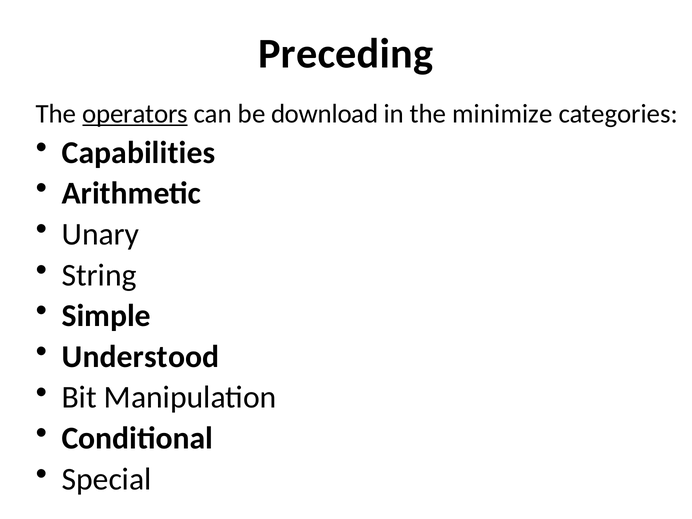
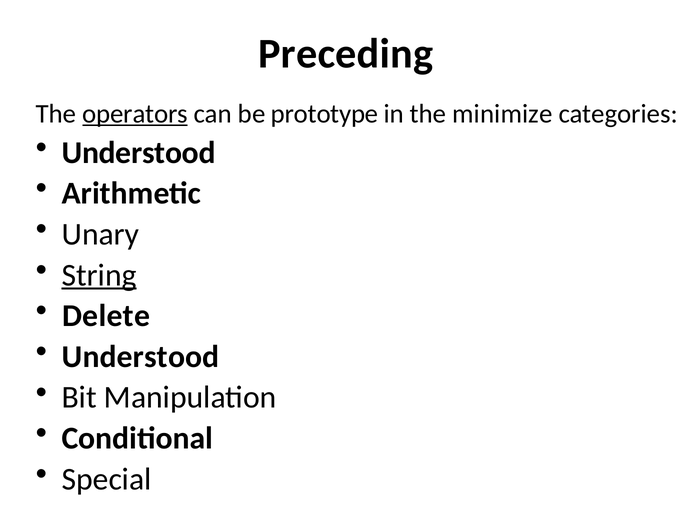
download: download -> prototype (325, 114)
Capabilities: Capabilities -> Understood (139, 153)
String underline: none -> present (99, 275)
Simple: Simple -> Delete (106, 316)
